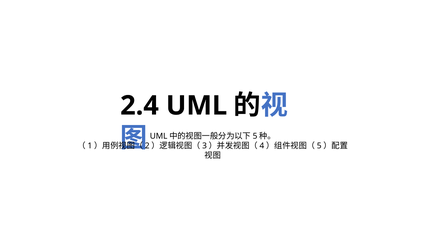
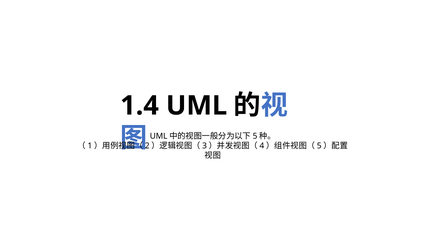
2.4: 2.4 -> 1.4 (140, 106)
